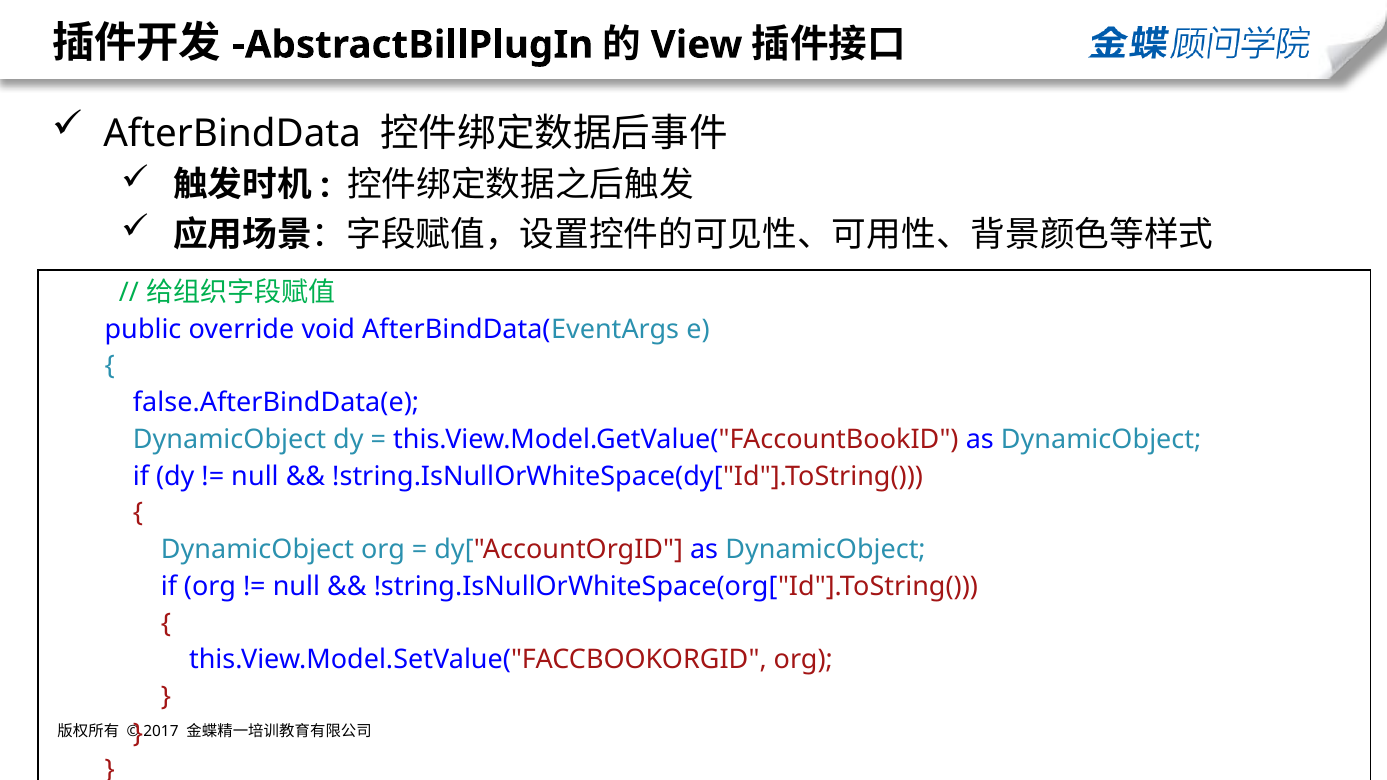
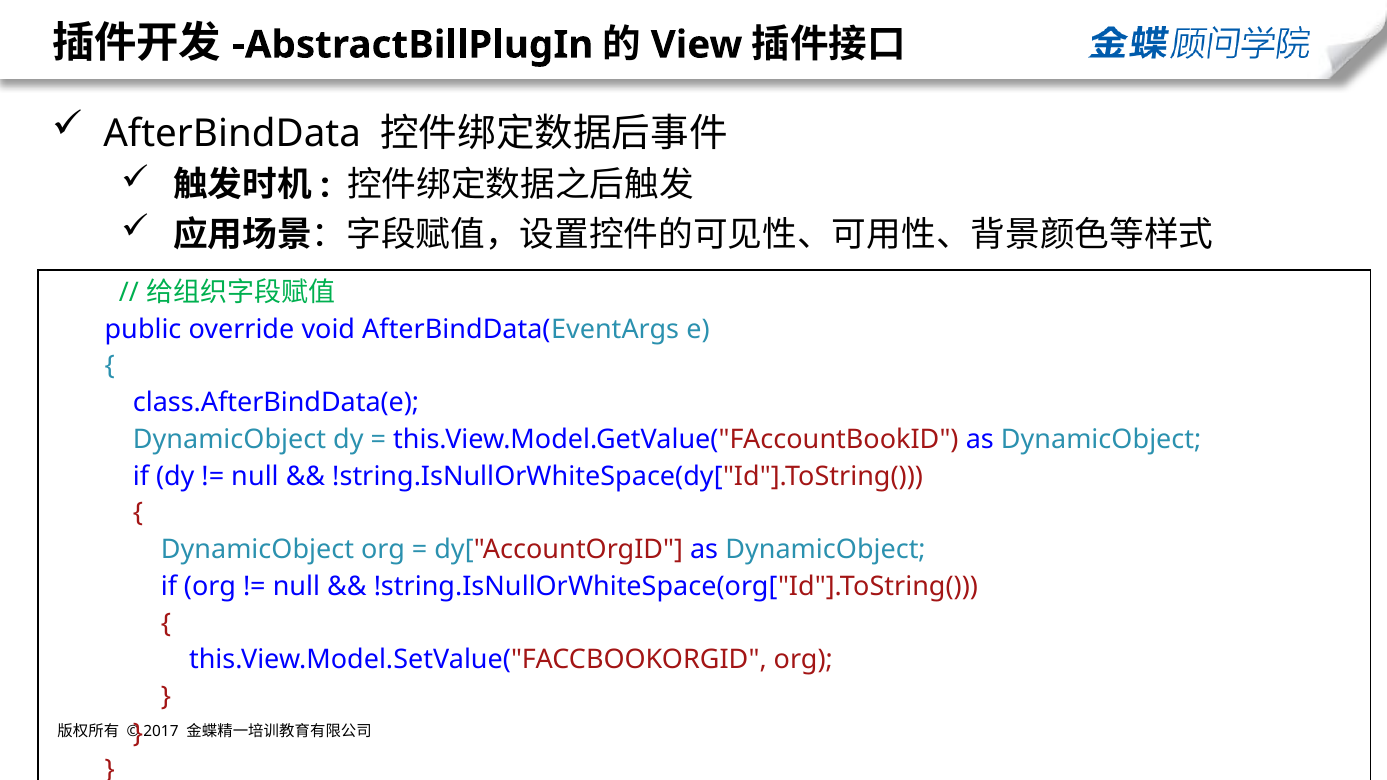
false.AfterBindData(e: false.AfterBindData(e -> class.AfterBindData(e (276, 403)
